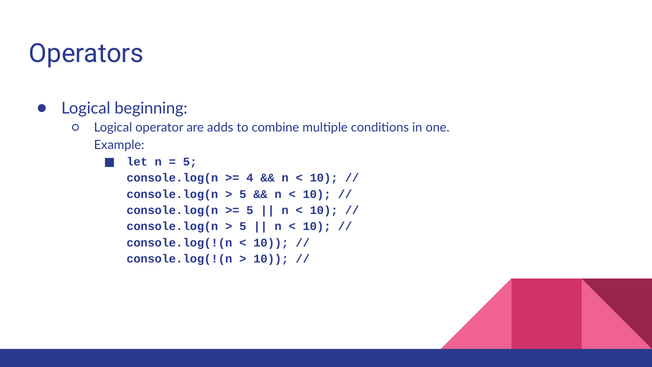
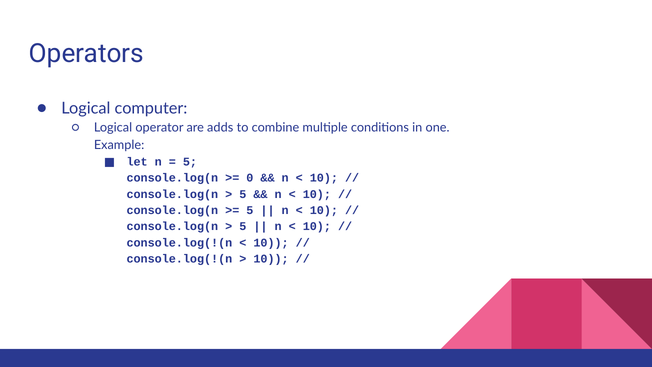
beginning: beginning -> computer (151, 108)
4: 4 -> 0 (250, 178)
